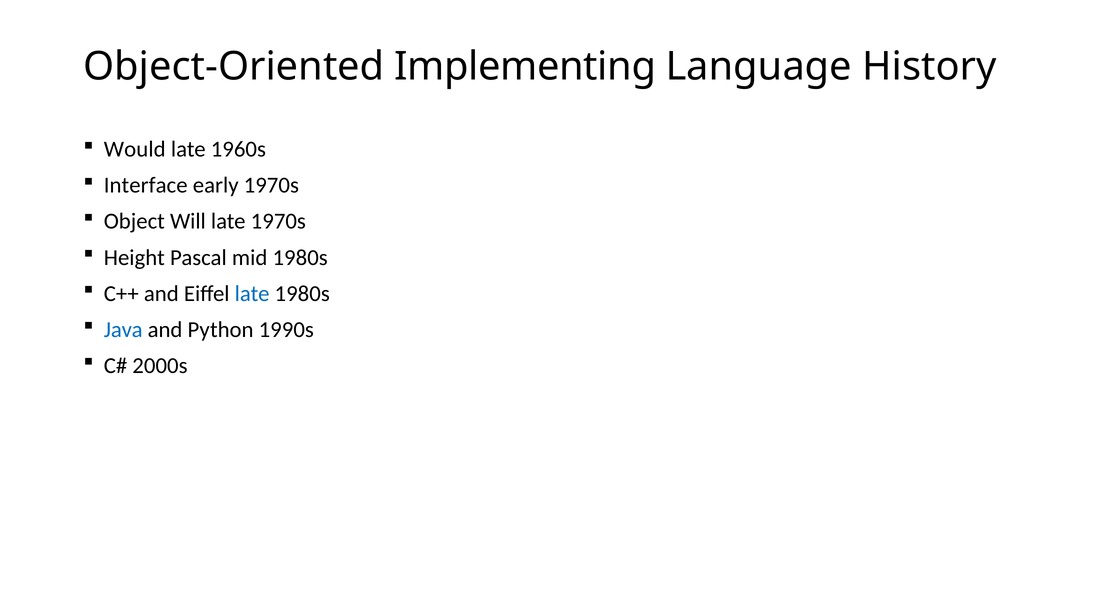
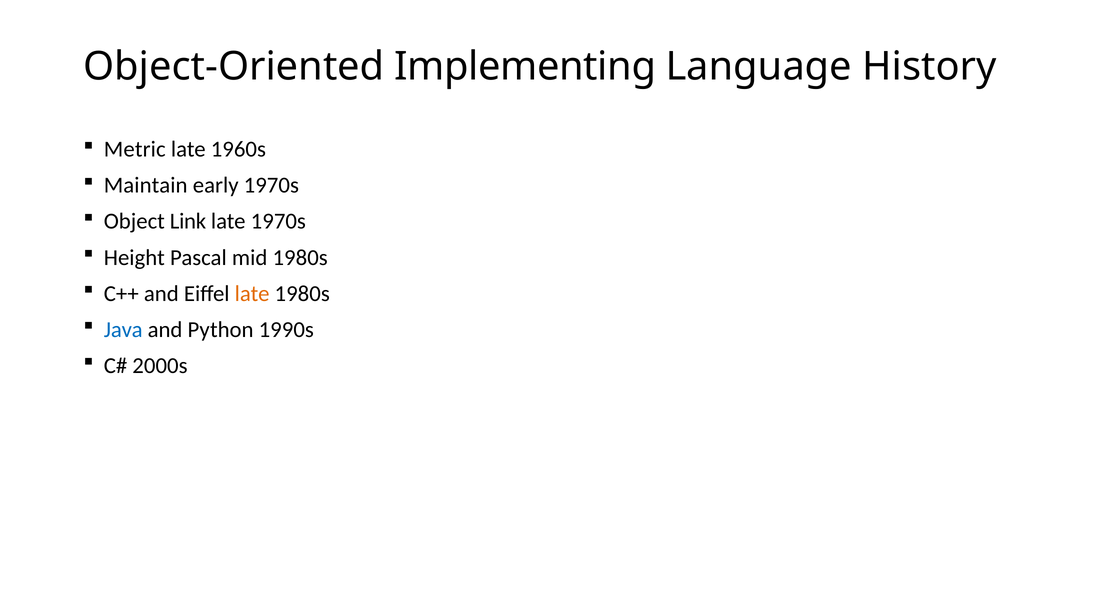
Would: Would -> Metric (135, 149)
Interface: Interface -> Maintain (146, 185)
Will: Will -> Link (188, 221)
late colour: blue -> orange (252, 293)
